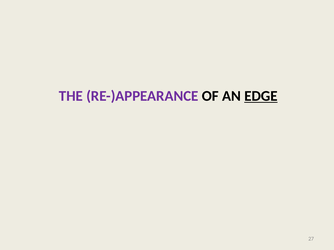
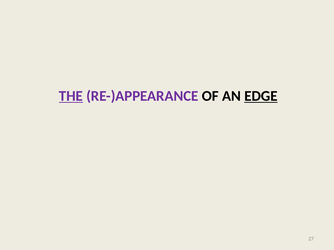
THE underline: none -> present (71, 96)
